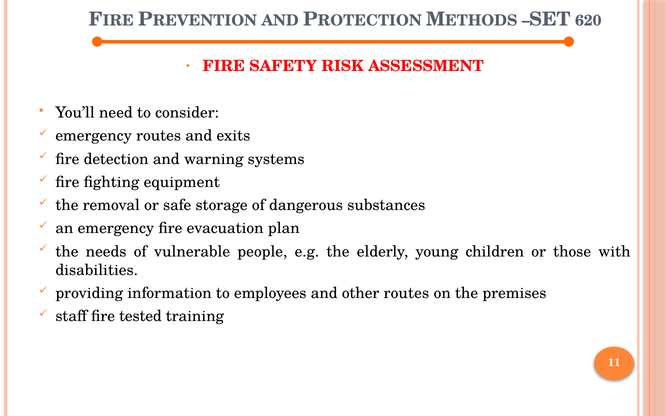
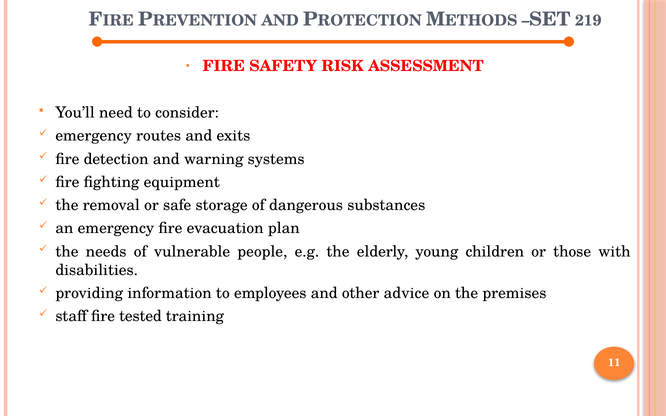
620: 620 -> 219 (588, 21)
other routes: routes -> advice (406, 293)
